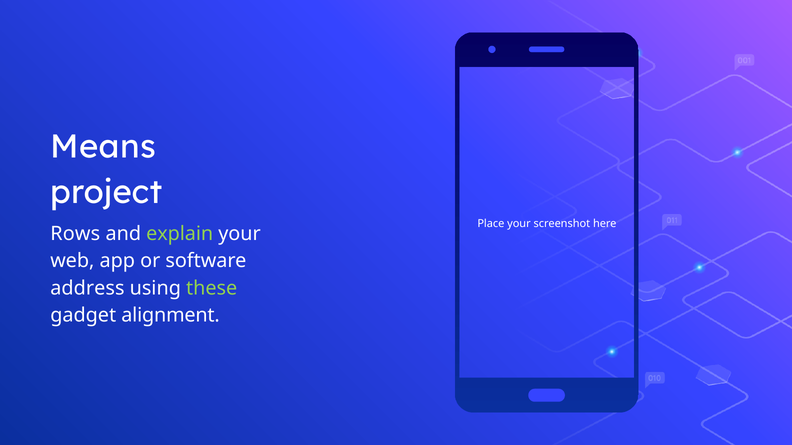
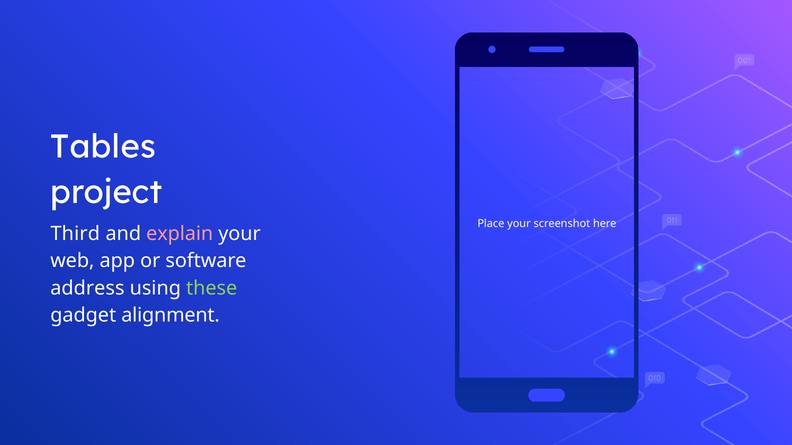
Means: Means -> Tables (103, 147)
Rows: Rows -> Third (75, 234)
explain colour: light green -> pink (180, 234)
